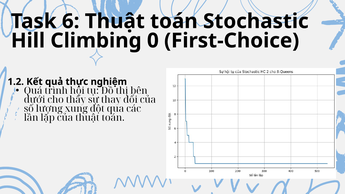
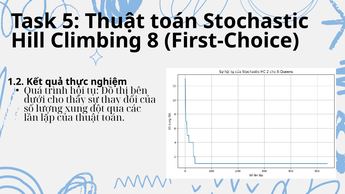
6: 6 -> 5 (71, 21)
0: 0 -> 8 (153, 41)
